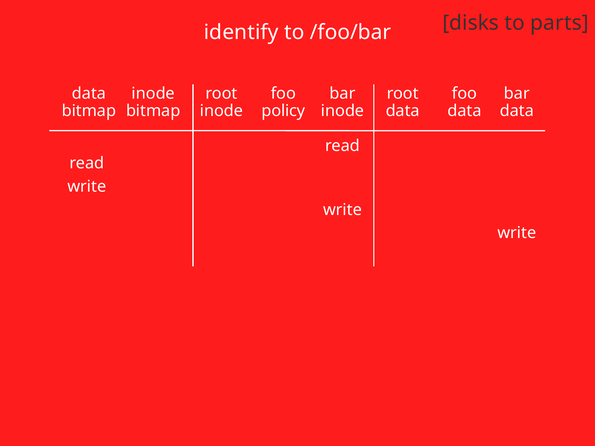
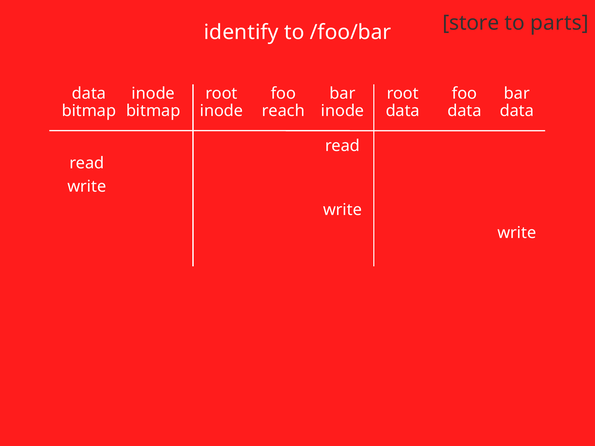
disks: disks -> store (471, 23)
policy: policy -> reach (283, 111)
